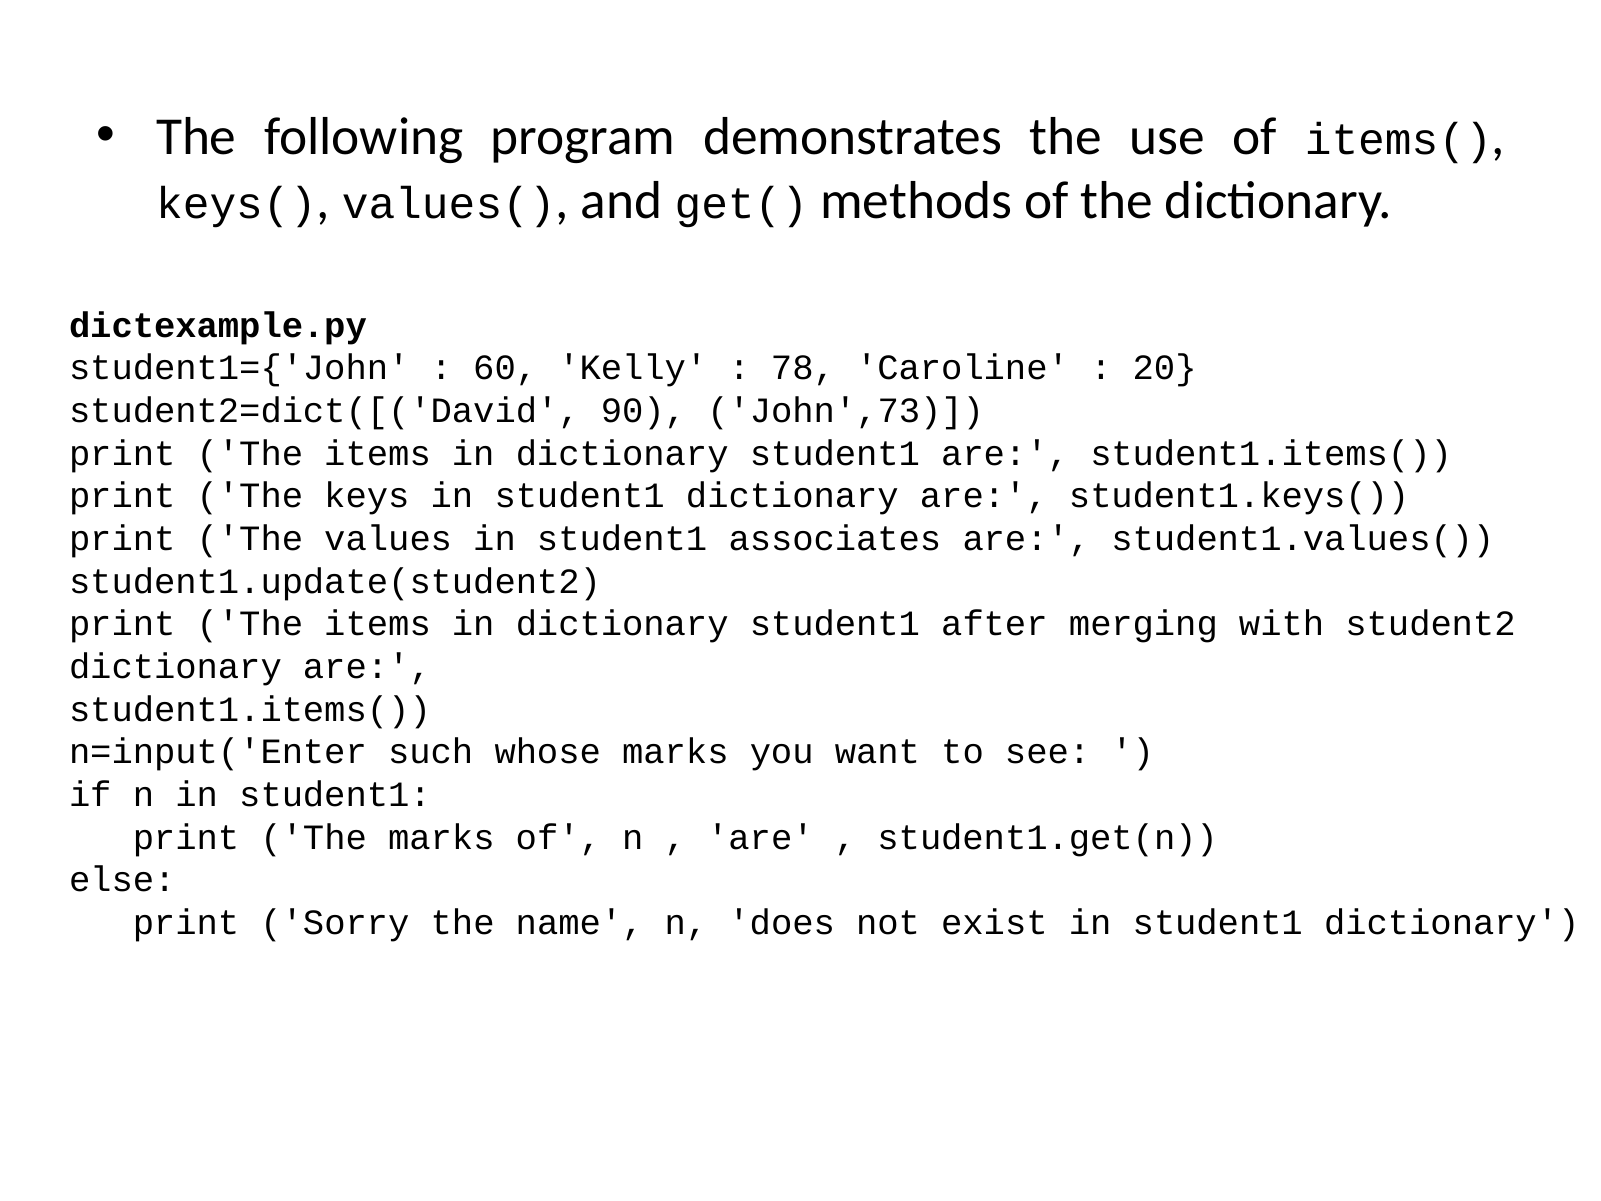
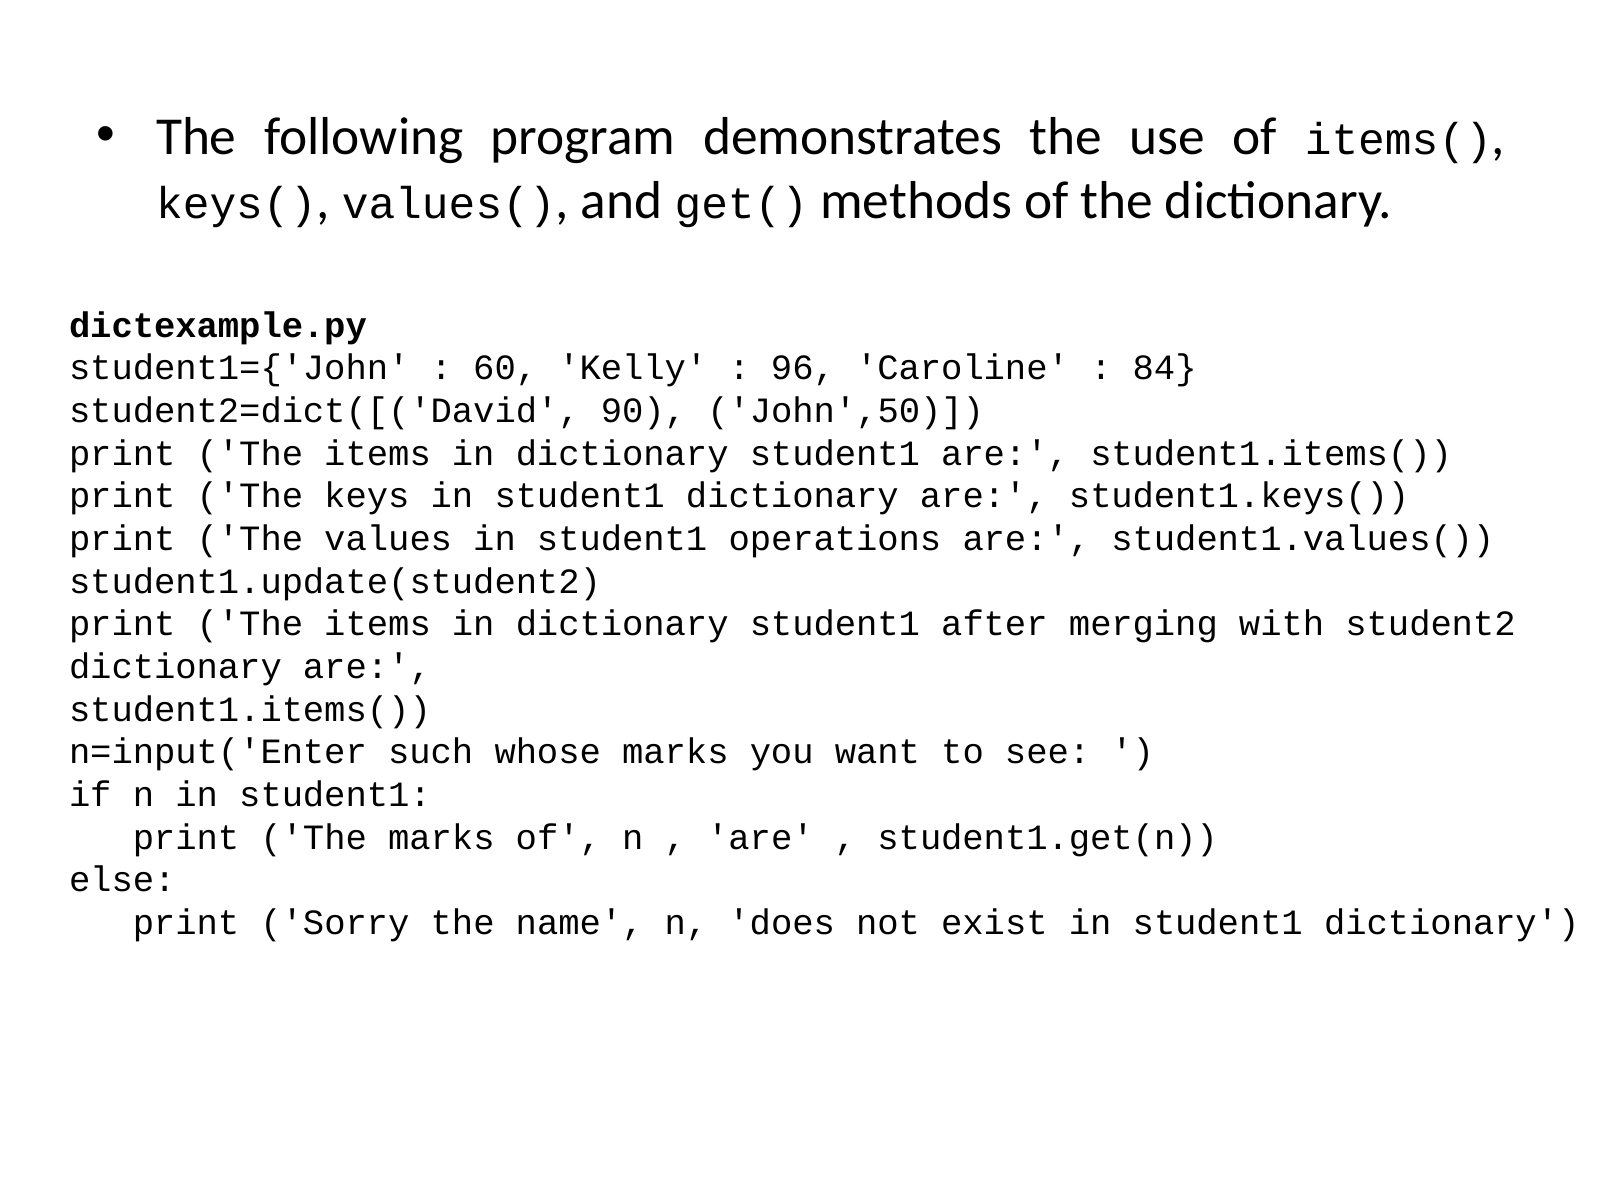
78: 78 -> 96 (803, 368)
20: 20 -> 84 (1165, 368)
John',73: John',73 -> John',50 (846, 411)
associates: associates -> operations (835, 539)
